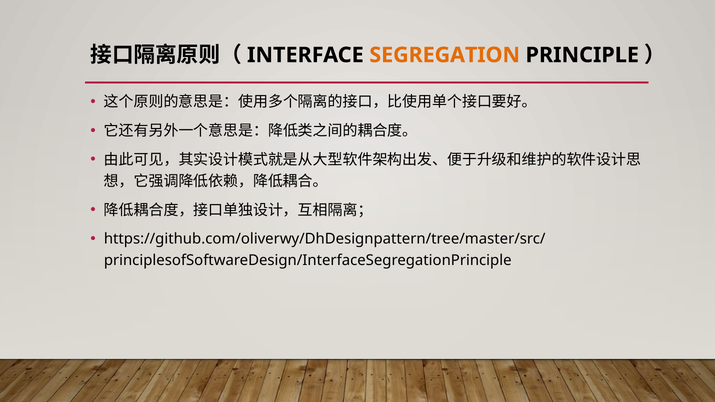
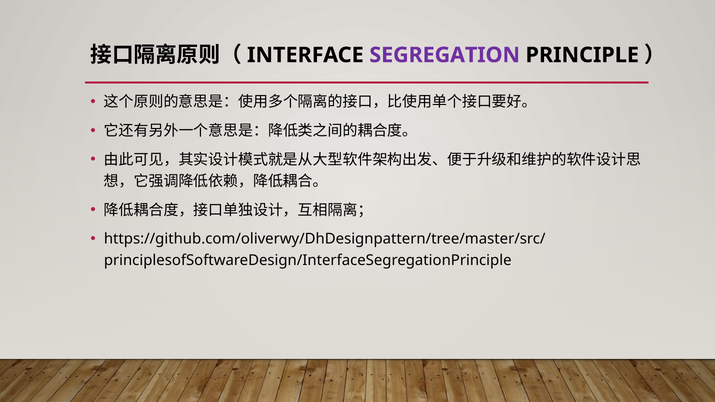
SEGREGATION colour: orange -> purple (445, 55)
